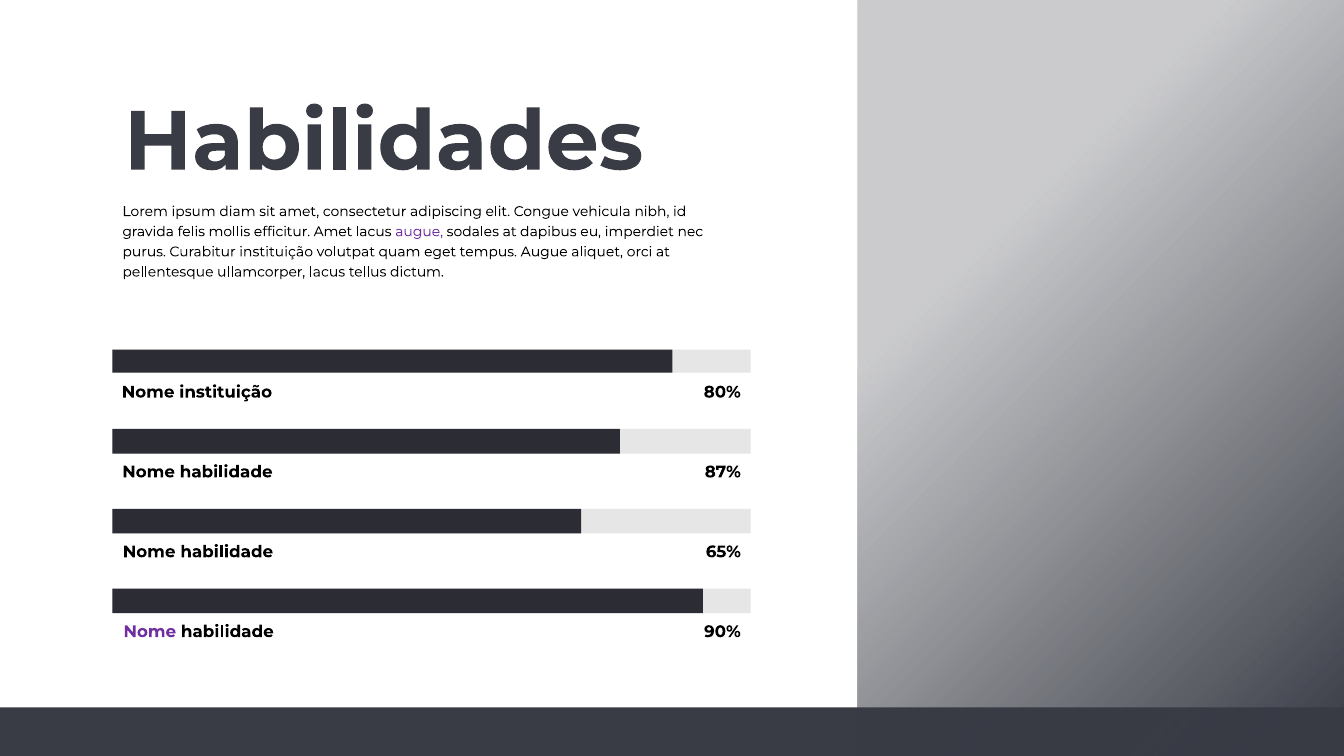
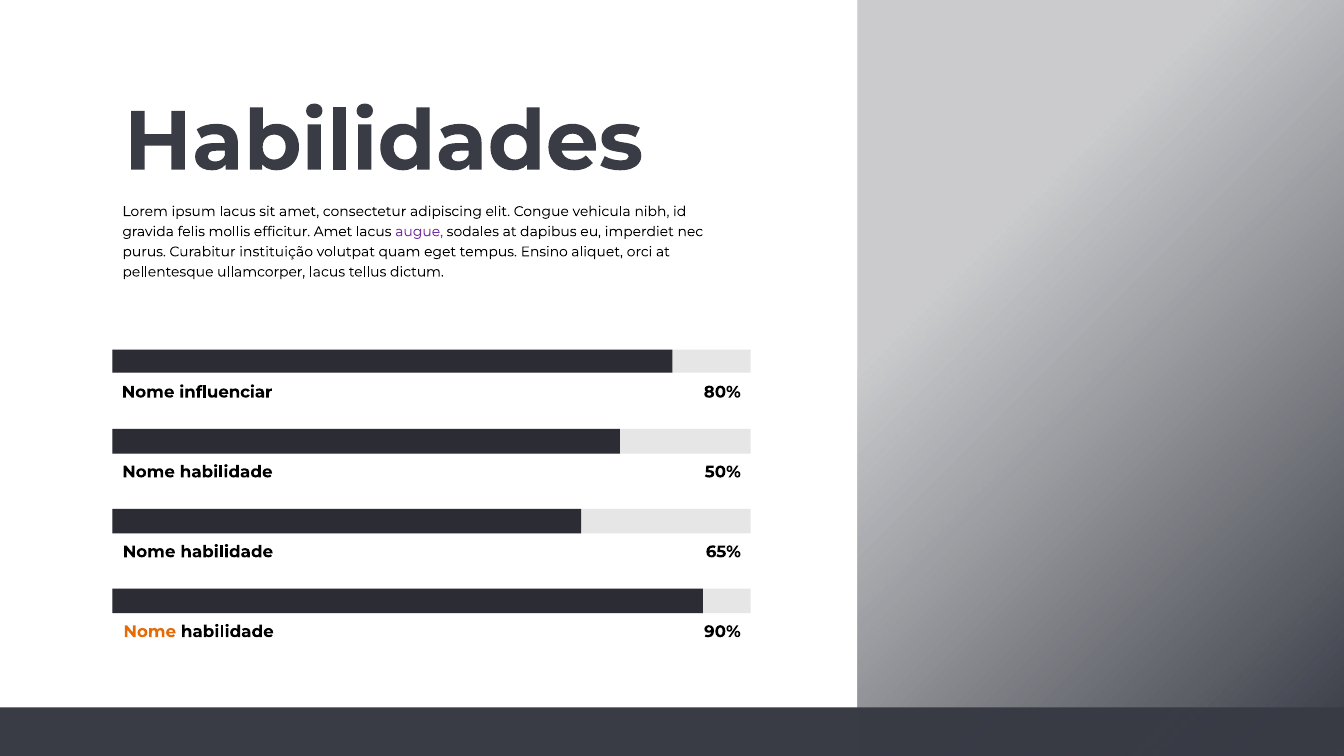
ipsum diam: diam -> lacus (237, 211)
tempus Augue: Augue -> Ensino (544, 252)
Nome instituição: instituição -> influenciar (226, 392)
87%: 87% -> 50% (723, 472)
Nome colour: purple -> orange (150, 632)
